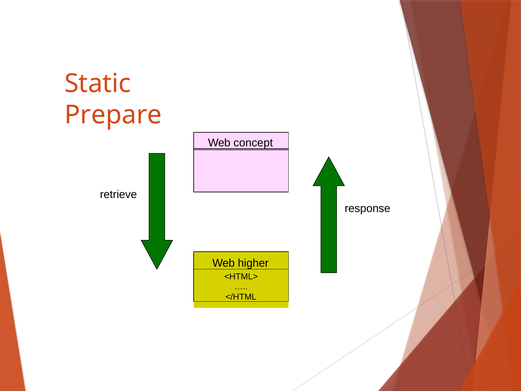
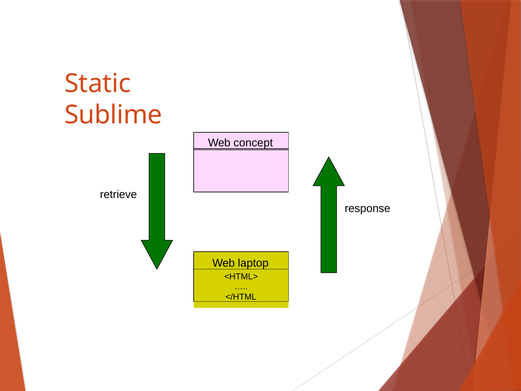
Prepare: Prepare -> Sublime (113, 115)
higher: higher -> laptop (253, 263)
